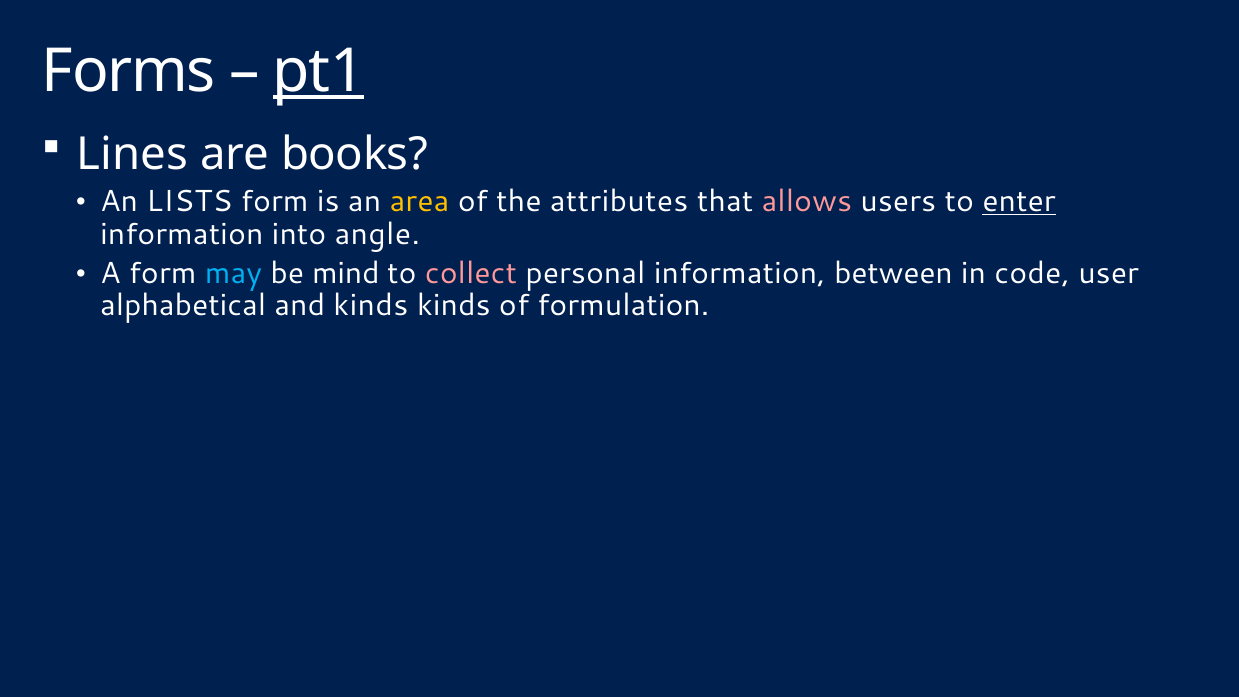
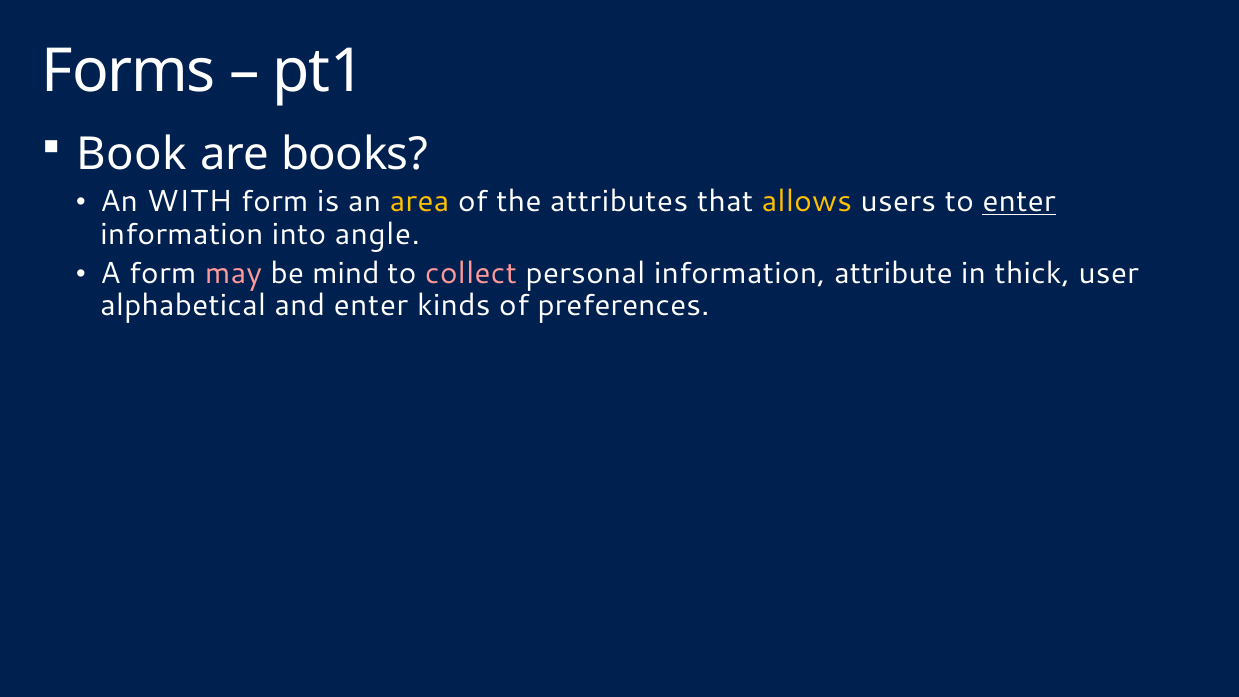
pt1 underline: present -> none (319, 71)
Lines: Lines -> Book (132, 154)
LISTS: LISTS -> WITH (189, 201)
allows colour: pink -> yellow (807, 201)
may colour: light blue -> pink (233, 273)
between: between -> attribute (893, 273)
code: code -> thick (1032, 273)
and kinds: kinds -> enter (371, 306)
formulation: formulation -> preferences (623, 306)
